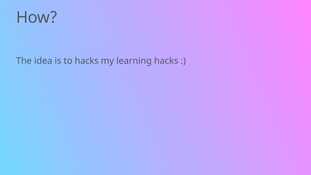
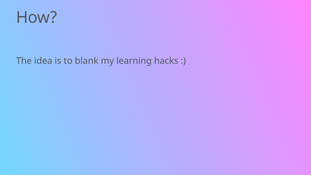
to hacks: hacks -> blank (87, 61)
